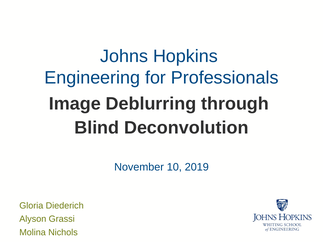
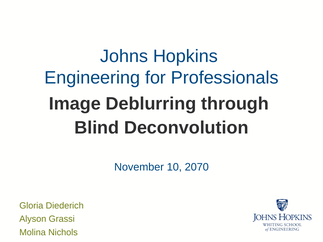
2019: 2019 -> 2070 (197, 167)
